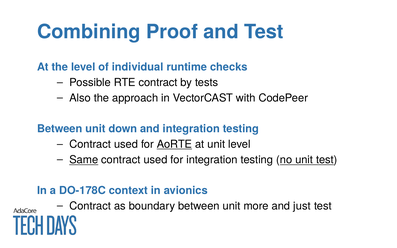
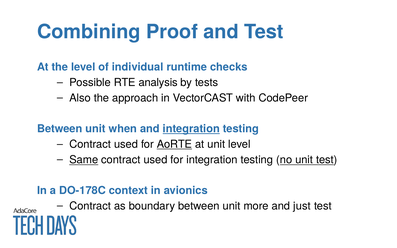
RTE contract: contract -> analysis (158, 83)
down: down -> when (123, 129)
integration underline: none -> present (191, 129)
